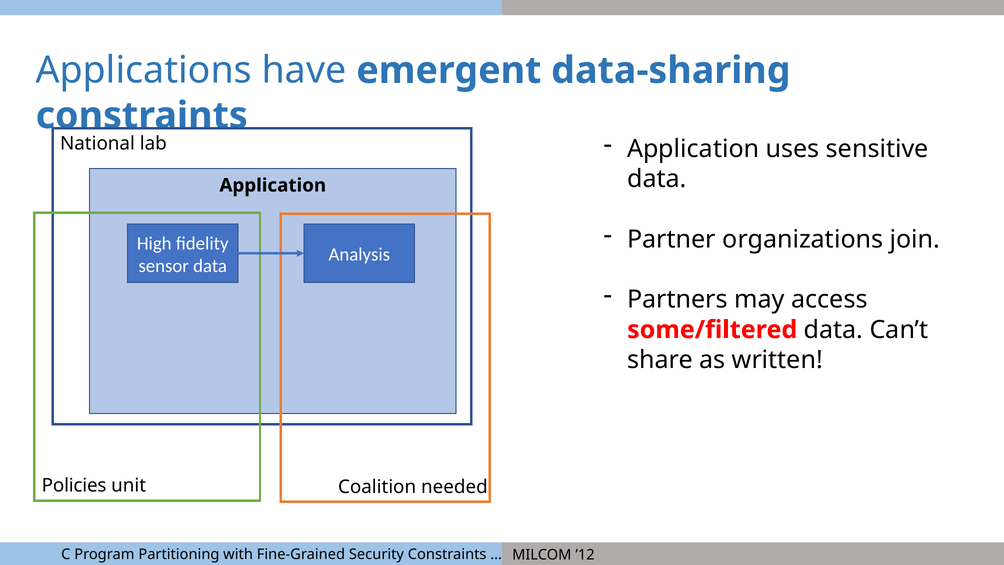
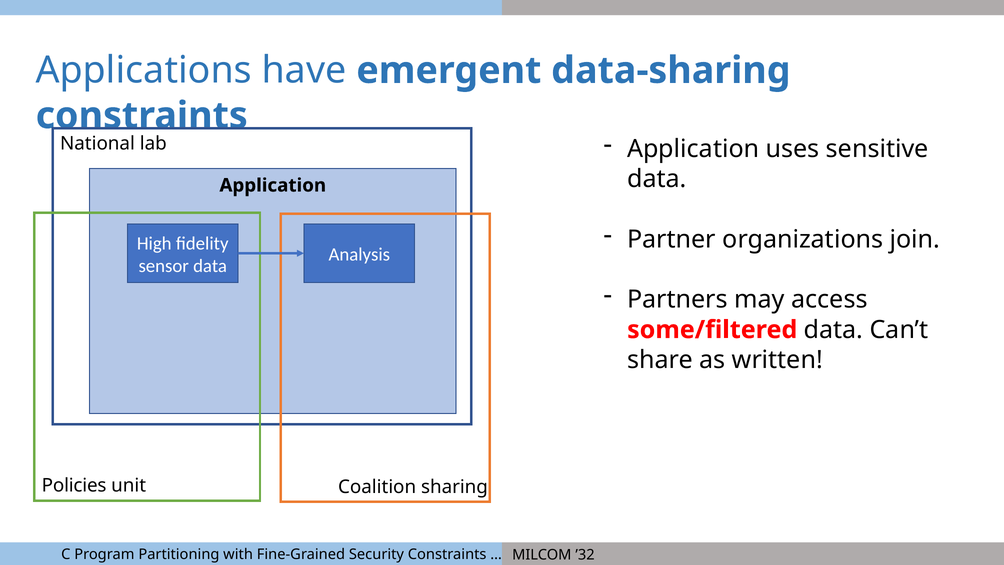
needed: needed -> sharing (454, 487)
’12: ’12 -> ’32 (585, 554)
